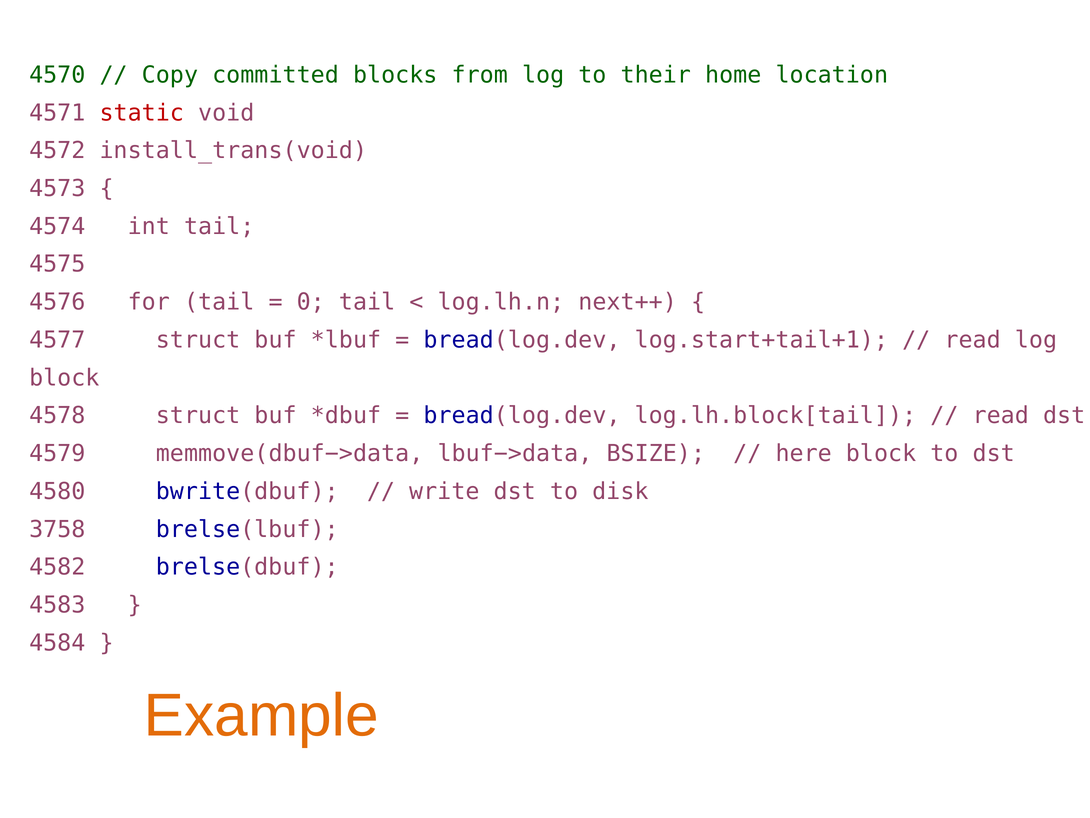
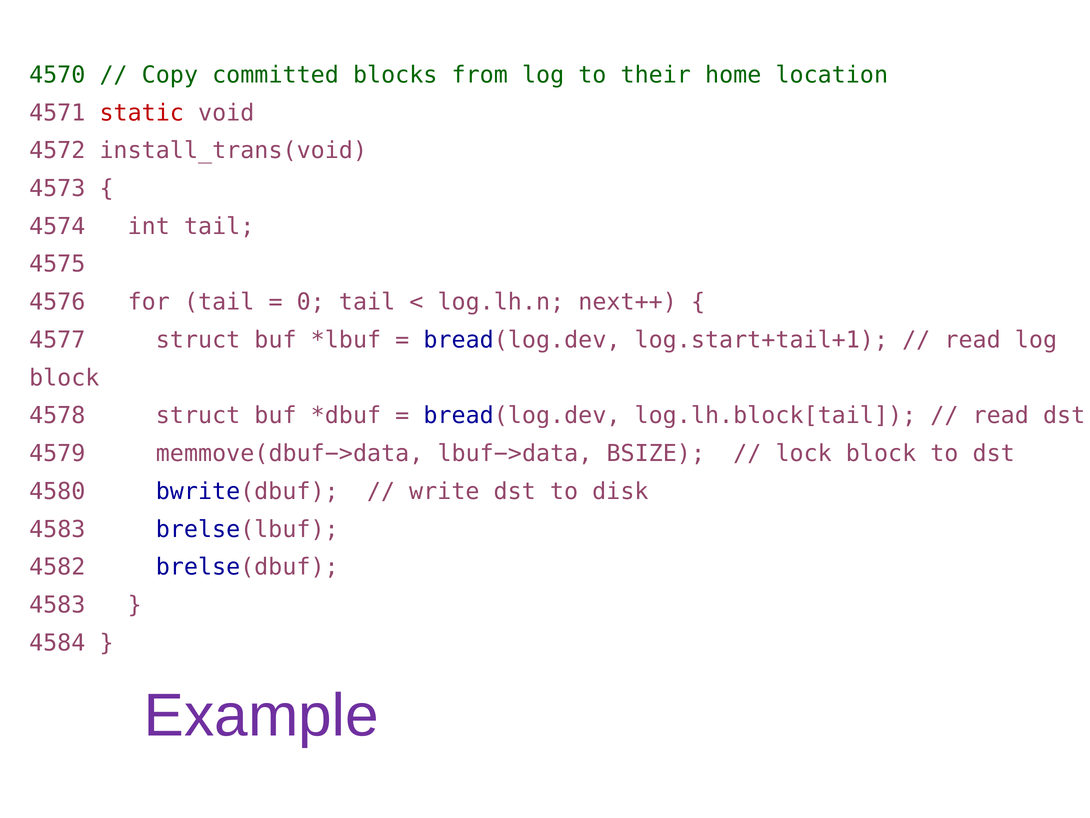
here: here -> lock (804, 453)
3758: 3758 -> 4583 (57, 529)
Example colour: orange -> purple (261, 715)
